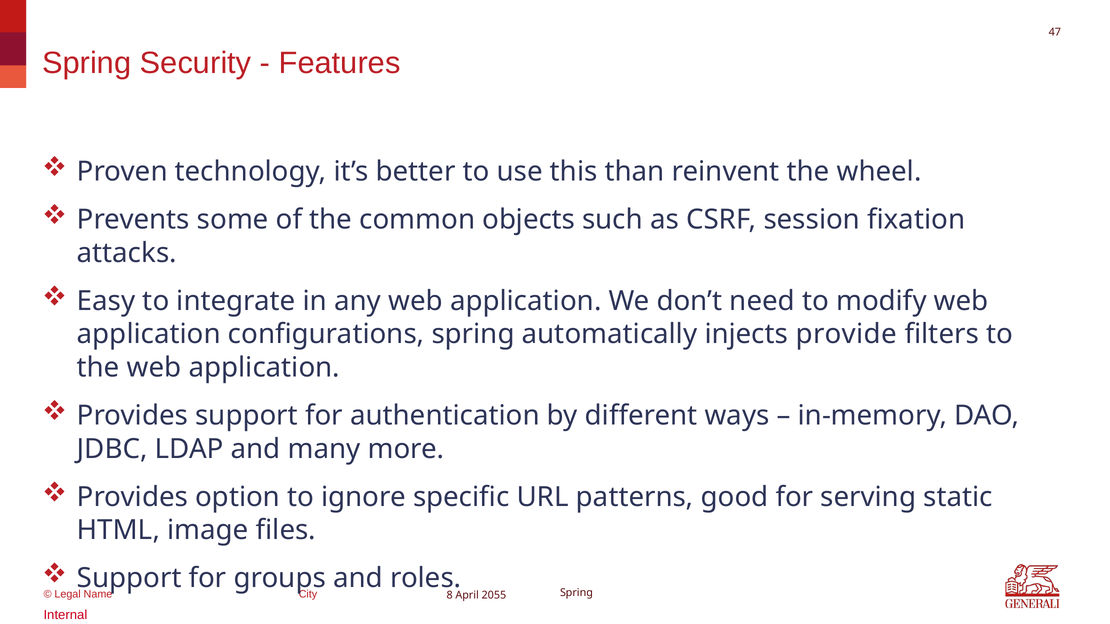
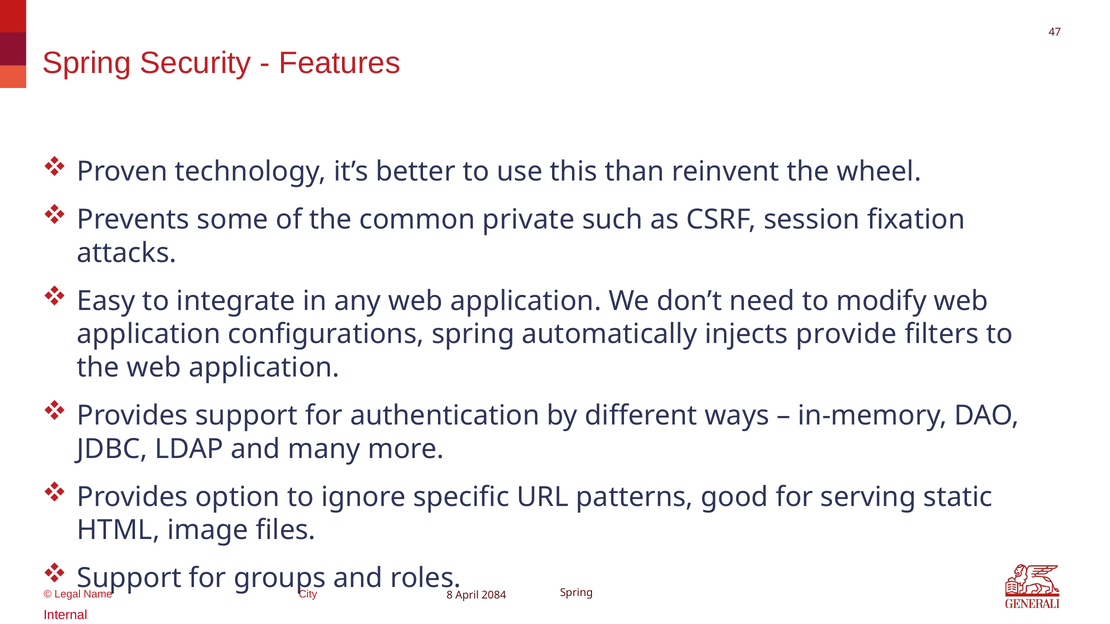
objects: objects -> private (529, 220)
2055: 2055 -> 2084 (494, 595)
